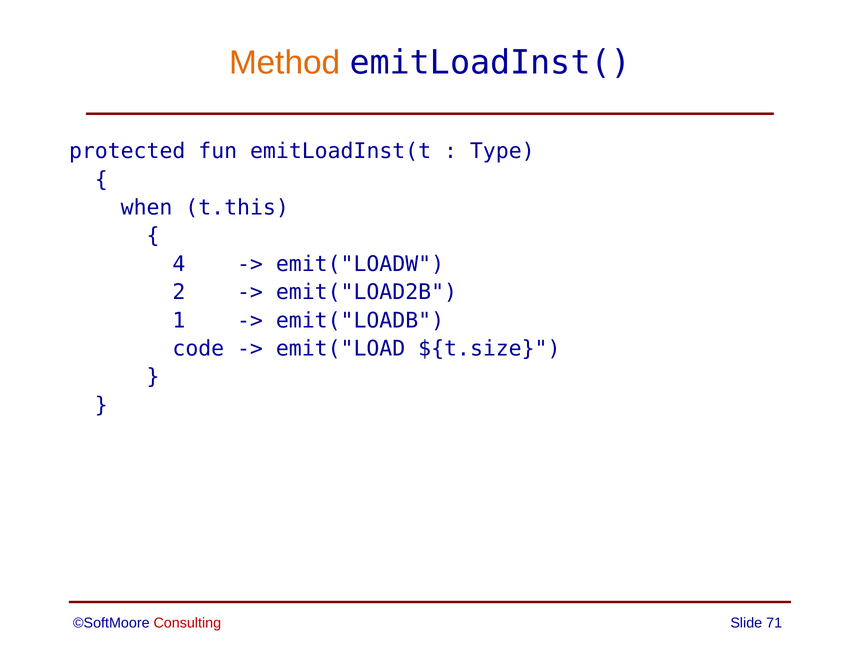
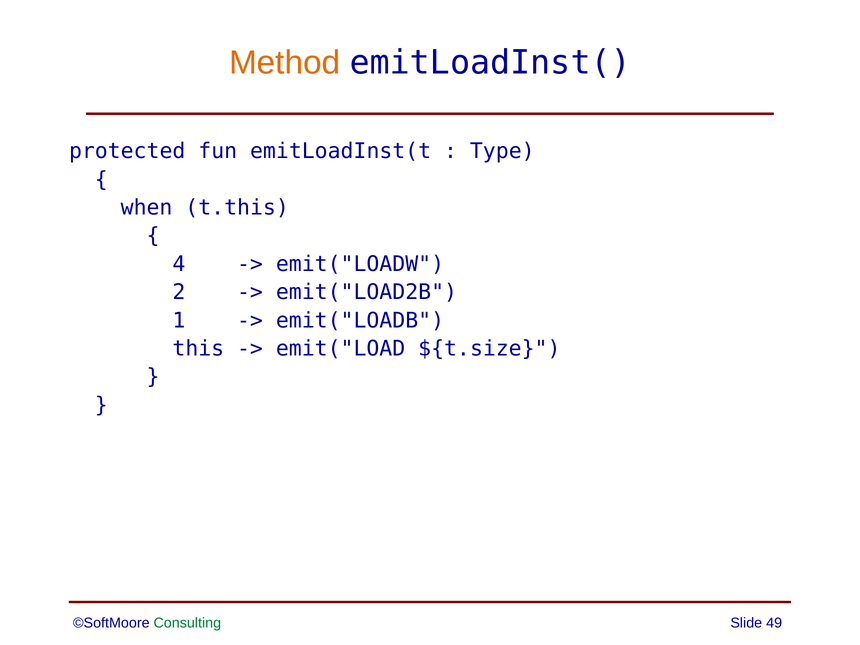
code: code -> this (198, 349)
Consulting colour: red -> green (187, 623)
71: 71 -> 49 (774, 623)
